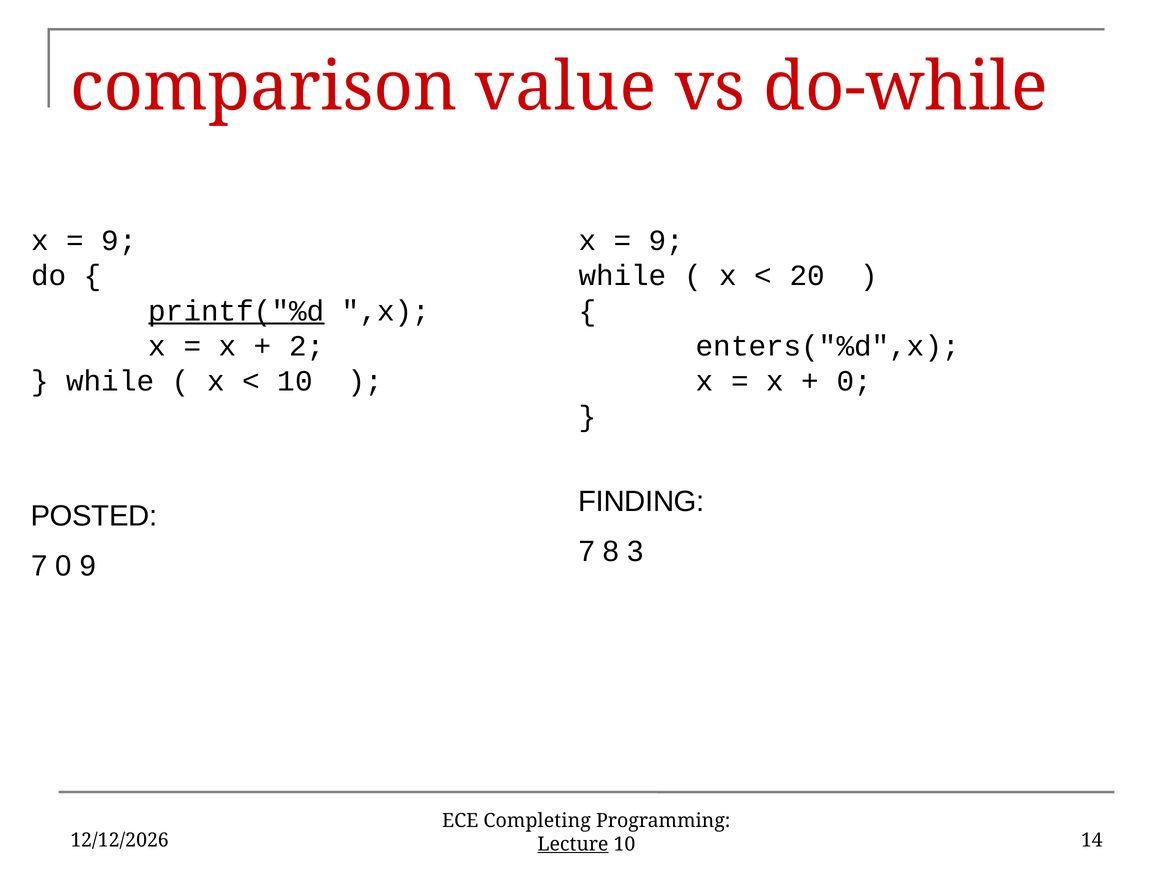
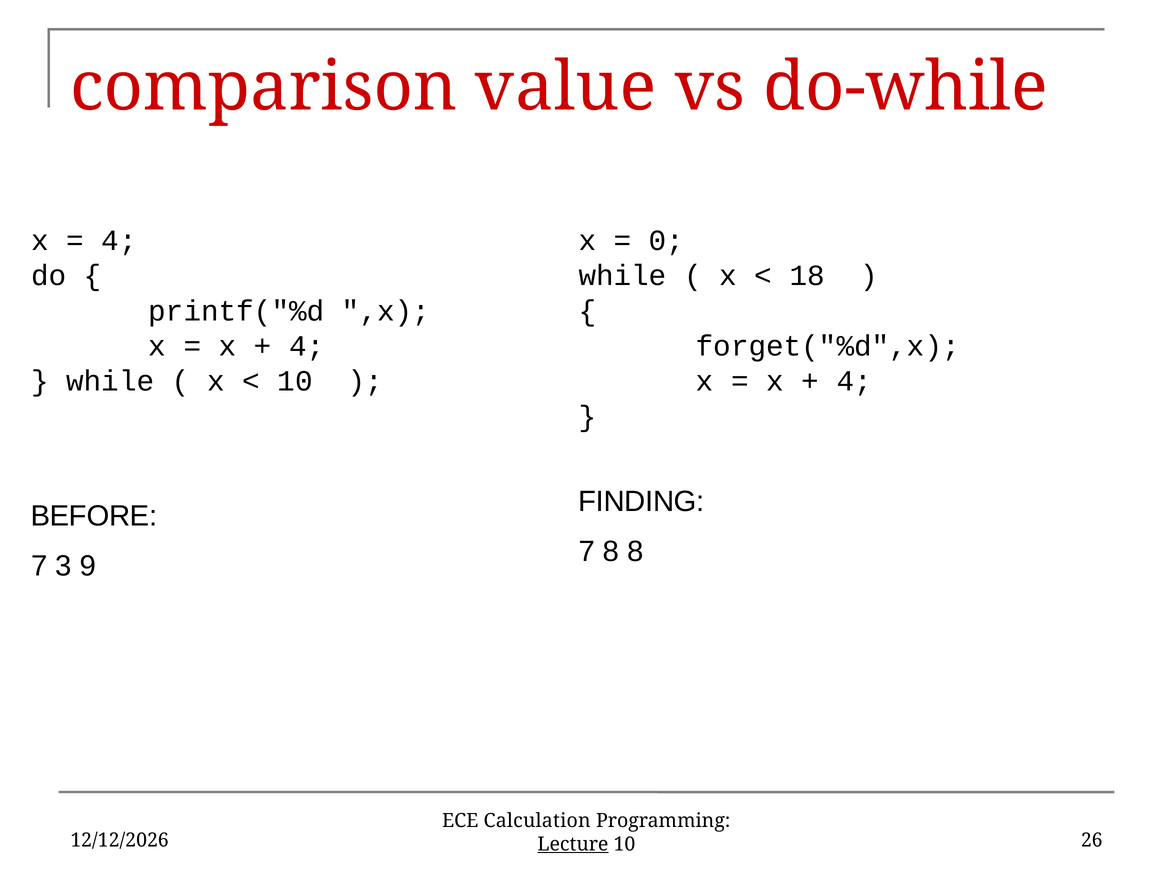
9: 9 -> 4 (119, 240)
9: 9 -> 0 (666, 240)
20: 20 -> 18 (807, 276)
printf("%d underline: present -> none (236, 311)
2: 2 -> 4 (307, 346)
enters("%d",x: enters("%d",x -> forget("%d",x (828, 346)
0: 0 -> 4 (854, 381)
POSTED: POSTED -> BEFORE (94, 516)
8 3: 3 -> 8 (635, 551)
7 0: 0 -> 3 (64, 566)
Completing: Completing -> Calculation (537, 820)
14: 14 -> 26 (1092, 840)
